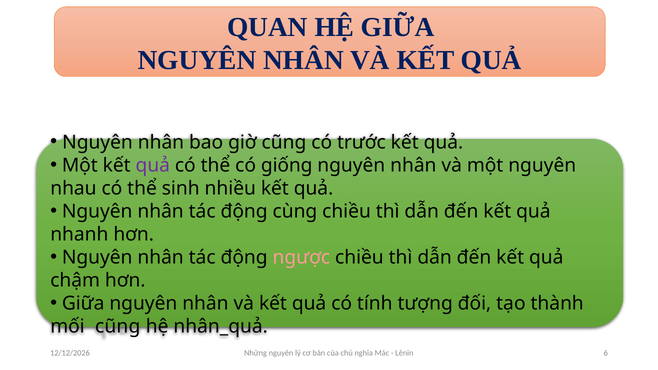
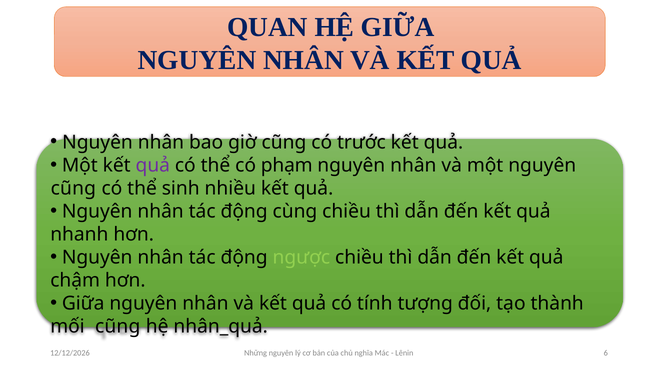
giống: giống -> phạm (287, 165)
nhau: nhau -> cũng (73, 188)
ngược colour: pink -> light green (301, 257)
